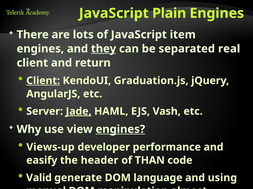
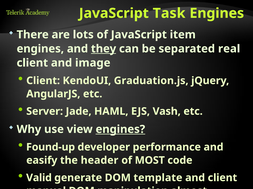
Plain: Plain -> Task (169, 13)
return: return -> image (93, 63)
Client underline: present -> none (43, 81)
Jade underline: present -> none (79, 112)
Views-up: Views-up -> Found-up (51, 148)
THAN: THAN -> MOST (150, 161)
language: language -> template (158, 178)
and using: using -> client (222, 178)
